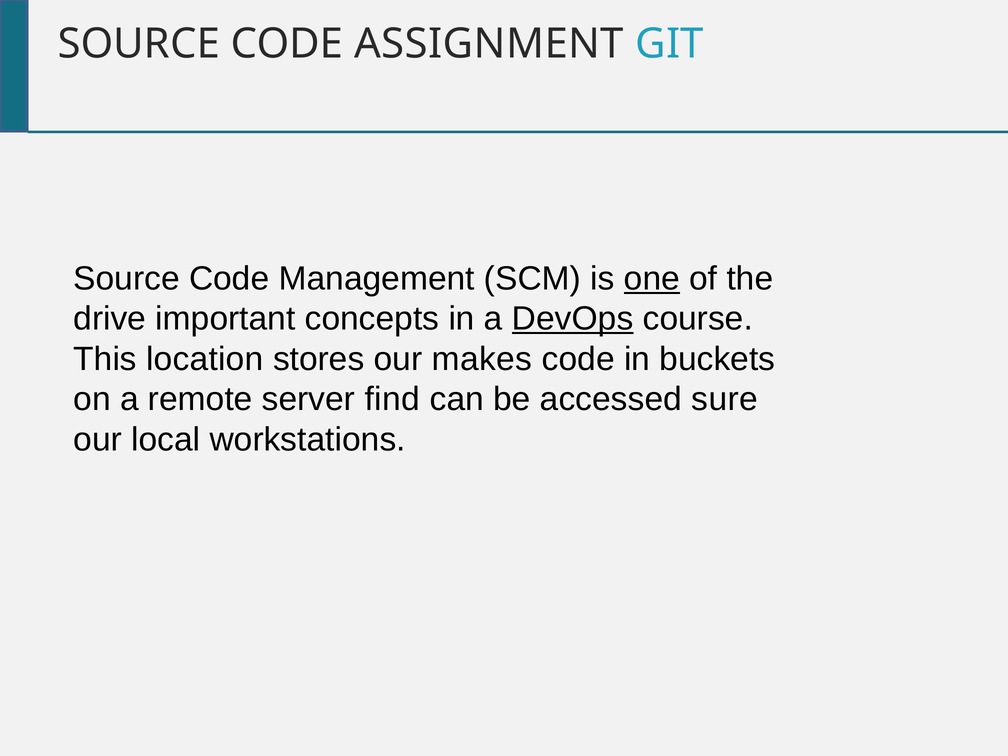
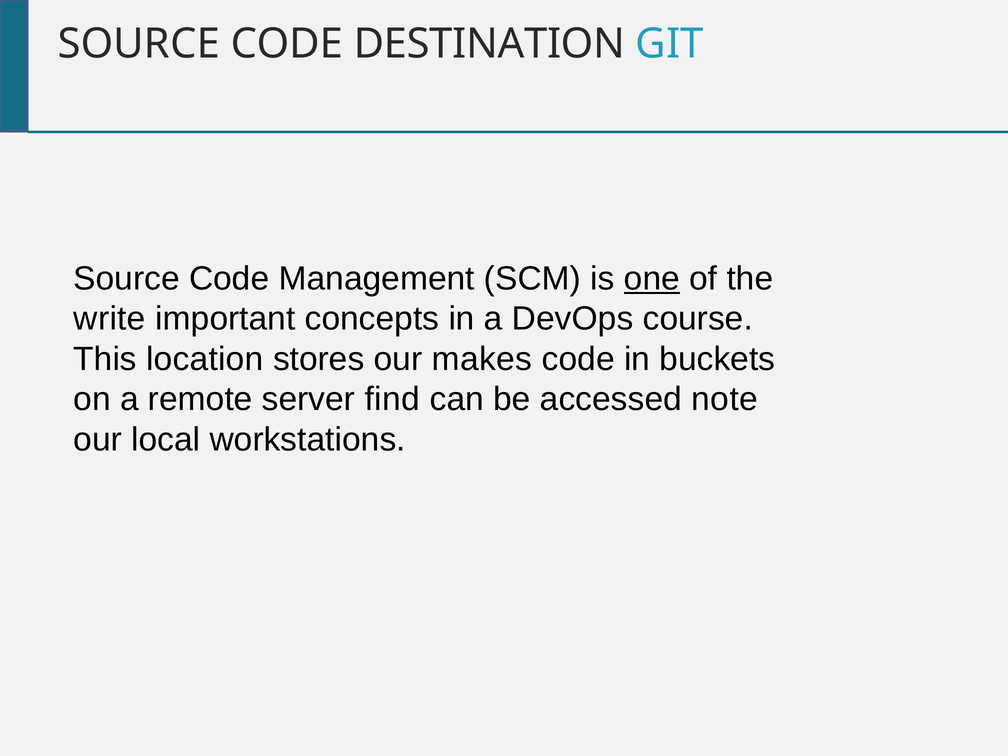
ASSIGNMENT: ASSIGNMENT -> DESTINATION (489, 44)
drive: drive -> write (110, 319)
DevOps underline: present -> none (573, 319)
sure: sure -> note (725, 399)
